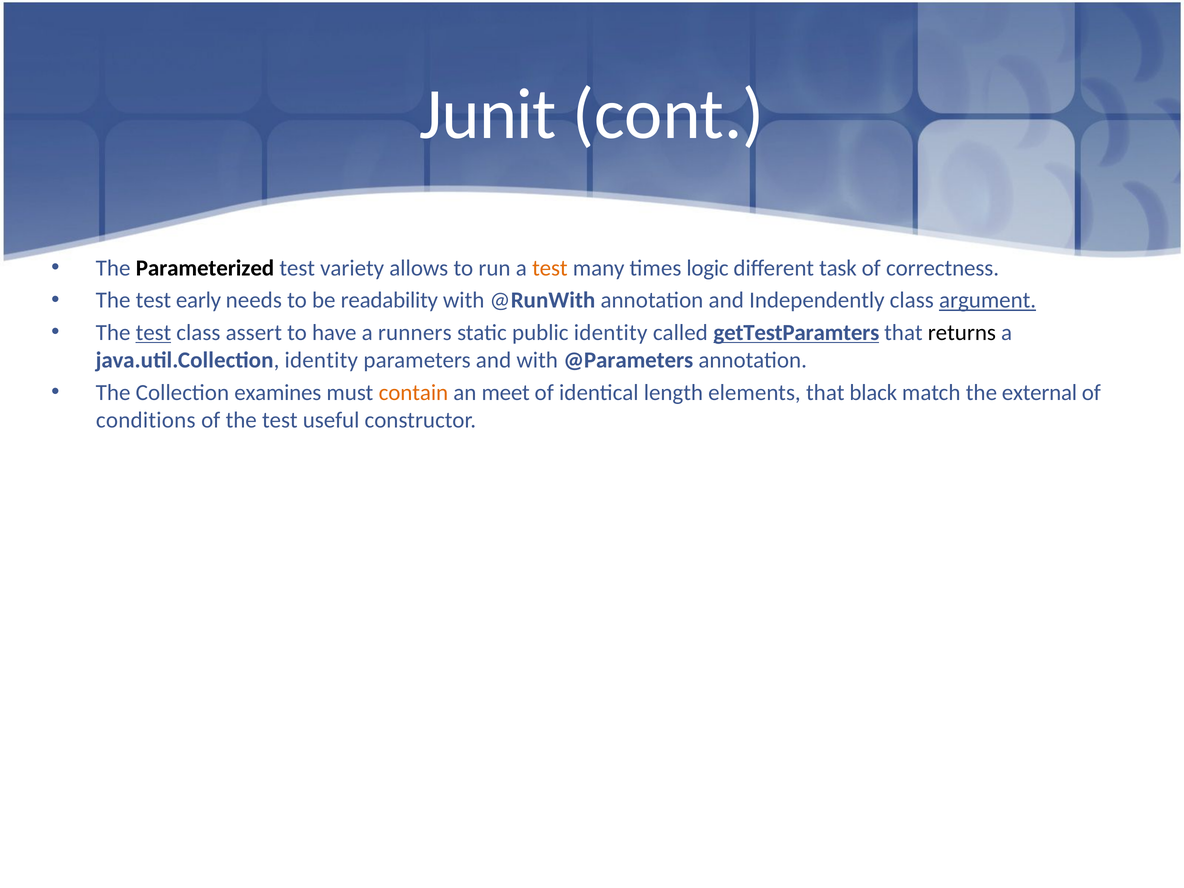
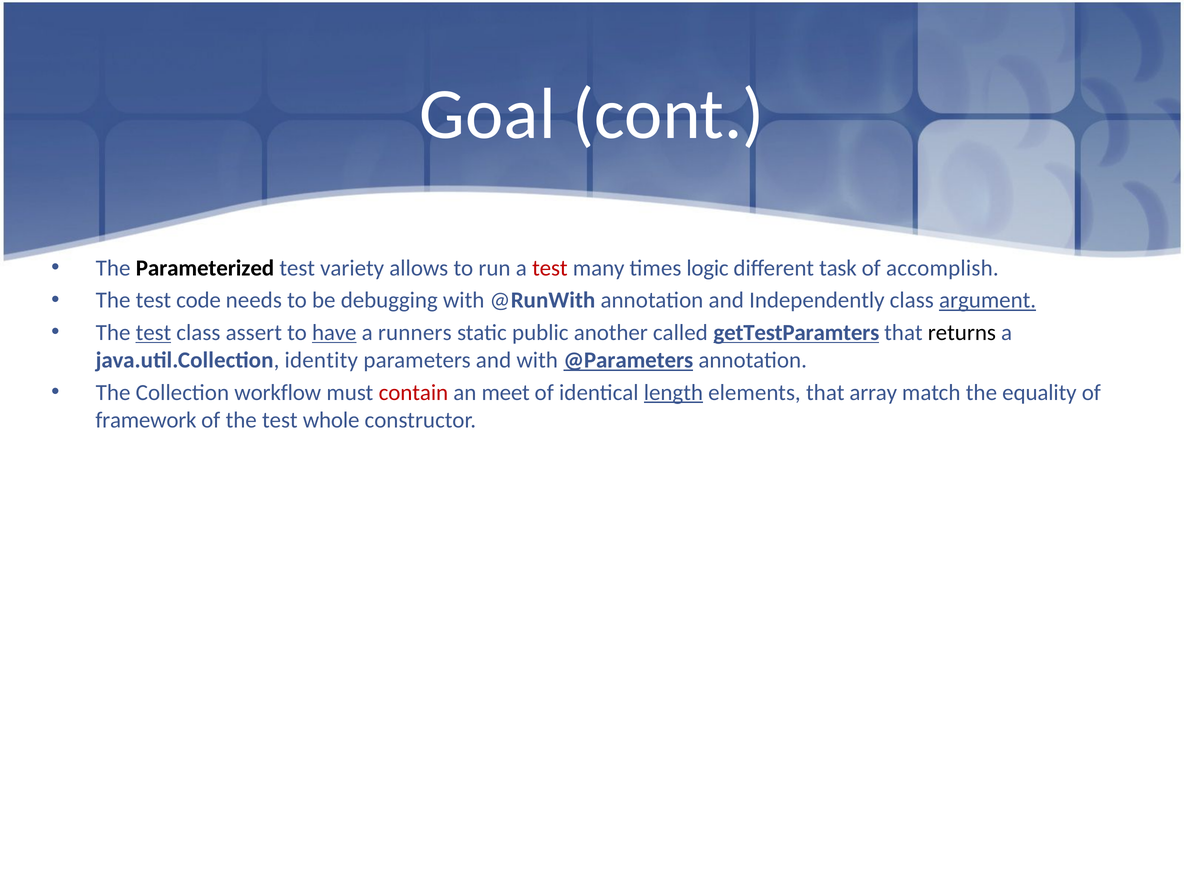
Junit: Junit -> Goal (487, 115)
test colour: orange -> red (550, 268)
correctness: correctness -> accomplish (942, 268)
early: early -> code (199, 300)
readability: readability -> debugging (389, 300)
have underline: none -> present (334, 333)
public identity: identity -> another (611, 333)
@Parameters underline: none -> present (628, 360)
examines: examines -> workflow (278, 392)
contain colour: orange -> red (413, 392)
length underline: none -> present (673, 392)
black: black -> array (873, 392)
external: external -> equality (1039, 392)
conditions: conditions -> framework (146, 420)
useful: useful -> whole (331, 420)
